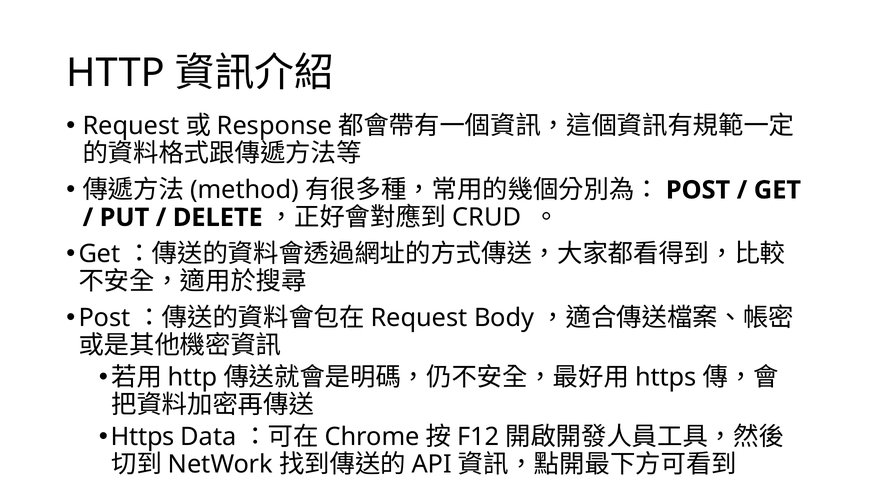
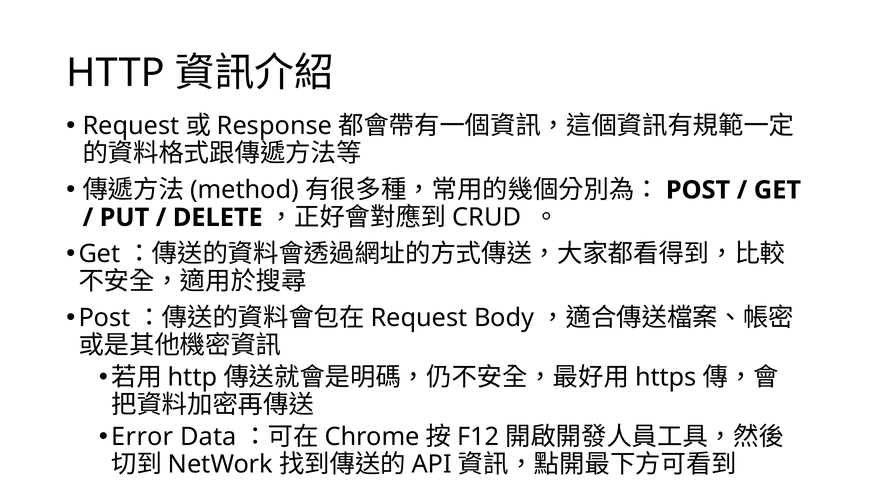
Https: Https -> Error (142, 436)
